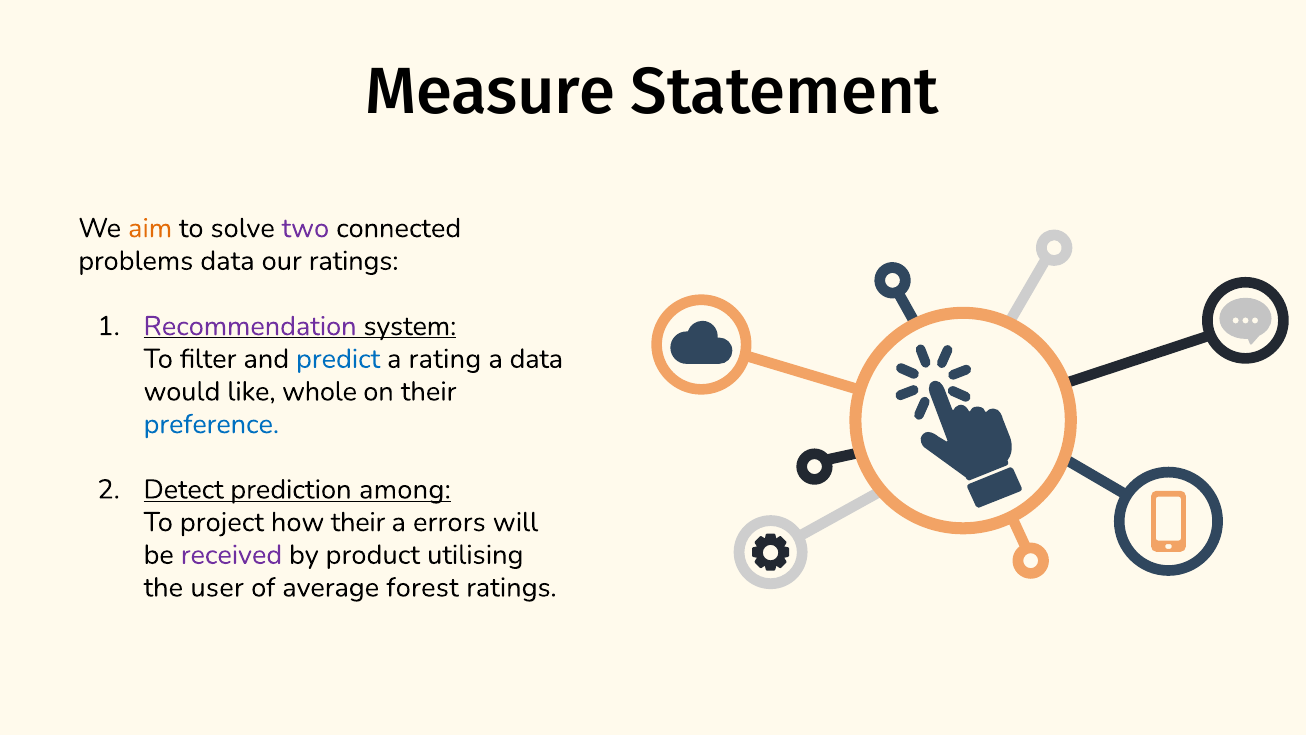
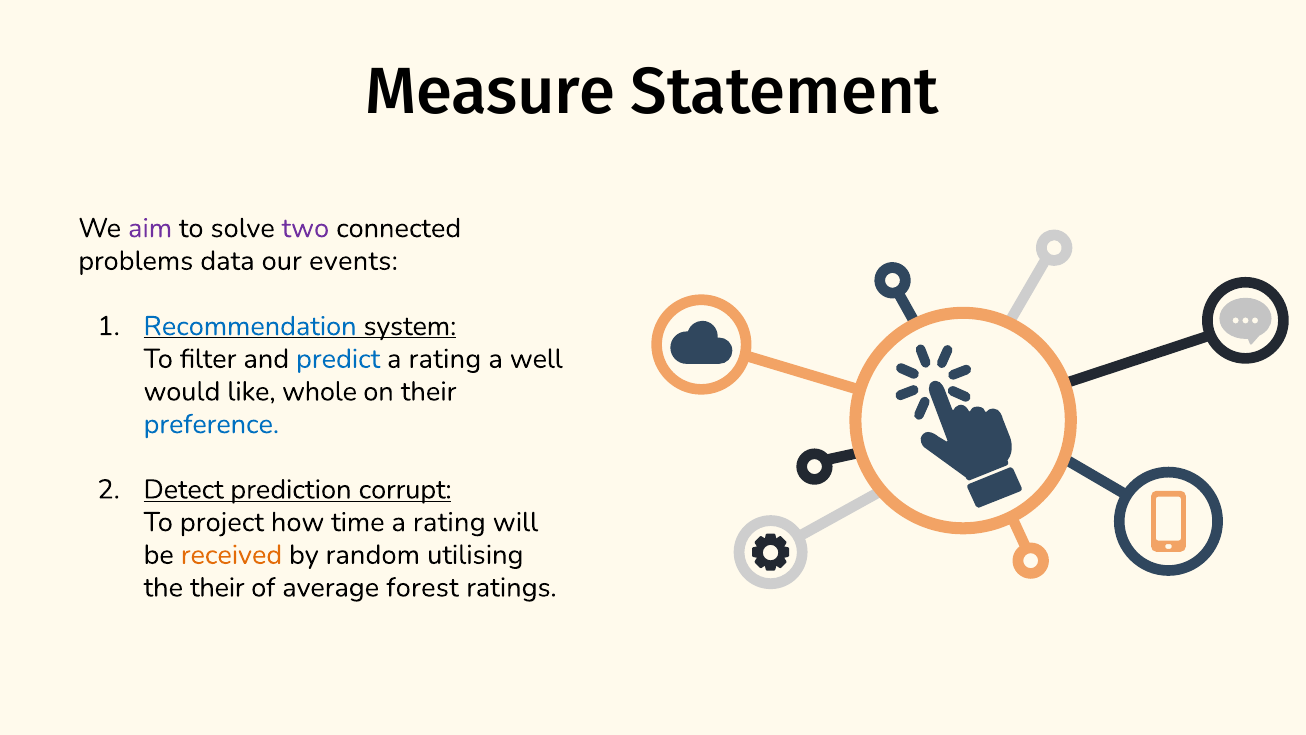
aim colour: orange -> purple (150, 228)
our ratings: ratings -> events (353, 261)
Recommendation colour: purple -> blue (250, 326)
a data: data -> well (536, 359)
among: among -> corrupt (405, 489)
how their: their -> time (358, 522)
errors: errors -> rating (449, 522)
received colour: purple -> orange (231, 555)
product: product -> random (373, 555)
the user: user -> their (217, 587)
